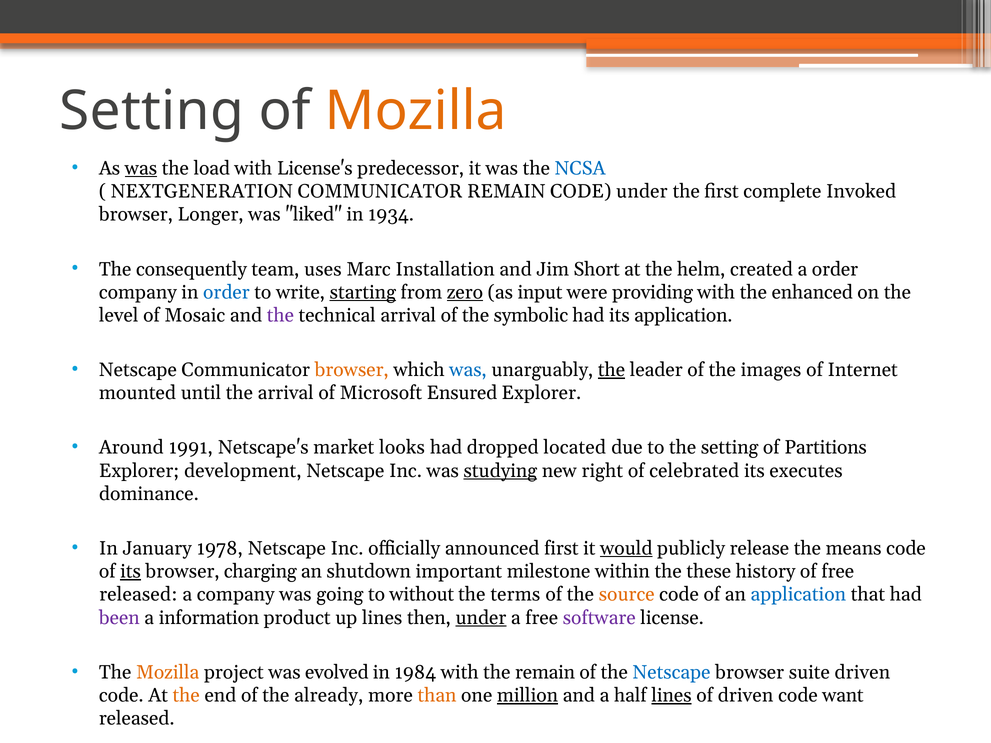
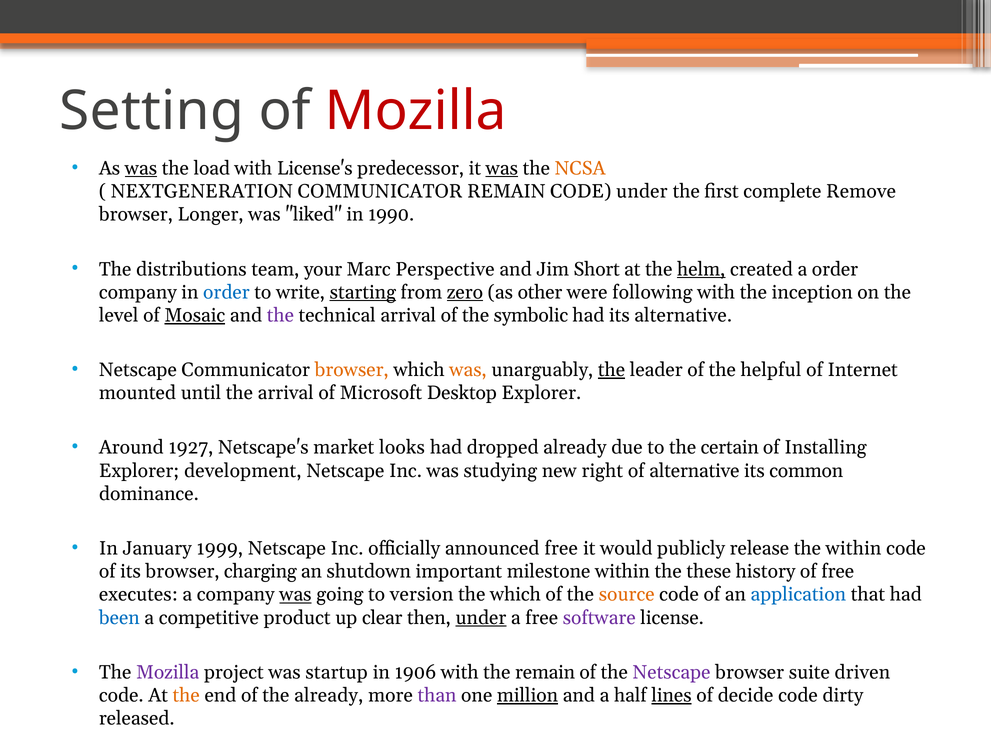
Mozilla colour: orange -> red (416, 111)
was underline: none -> present (502, 168)
NCSA colour: blue -> orange (580, 168)
Invoked: Invoked -> Remove (861, 192)
1934: 1934 -> 1990 (391, 215)
consequently: consequently -> distributions (191, 269)
uses: uses -> your (323, 269)
Installation: Installation -> Perspective (445, 269)
helm underline: none -> present (701, 269)
input: input -> other (540, 292)
providing: providing -> following (652, 292)
enhanced: enhanced -> inception (812, 292)
Mosaic underline: none -> present (195, 316)
its application: application -> alternative (683, 316)
was colour: blue -> orange (468, 370)
images: images -> helpful (771, 370)
Ensured: Ensured -> Desktop (462, 393)
1991: 1991 -> 1927 (191, 448)
dropped located: located -> already (575, 448)
the setting: setting -> certain (730, 448)
Partitions: Partitions -> Installing (825, 448)
studying underline: present -> none (500, 471)
of celebrated: celebrated -> alternative (694, 471)
executes: executes -> common (806, 471)
1978: 1978 -> 1999 (220, 549)
announced first: first -> free (561, 549)
would underline: present -> none (626, 549)
the means: means -> within (854, 549)
its underline: present -> none (131, 572)
released: released -> executes (138, 595)
was underline: none -> present (295, 595)
without: without -> version (422, 595)
the terms: terms -> which (515, 595)
been colour: purple -> blue (119, 618)
information: information -> competitive (209, 618)
up lines: lines -> clear (382, 618)
Mozilla colour: orange -> purple (168, 673)
evolved: evolved -> startup (337, 673)
1984: 1984 -> 1906 (415, 673)
Netscape colour: blue -> purple (671, 673)
than colour: orange -> purple (437, 696)
of driven: driven -> decide (746, 696)
want: want -> dirty (843, 696)
